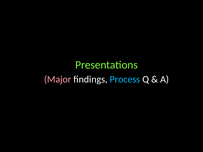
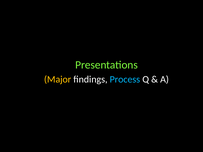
Major colour: pink -> yellow (58, 80)
